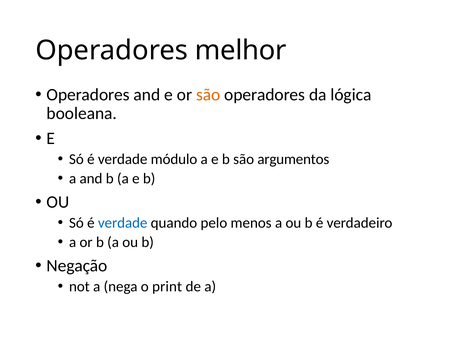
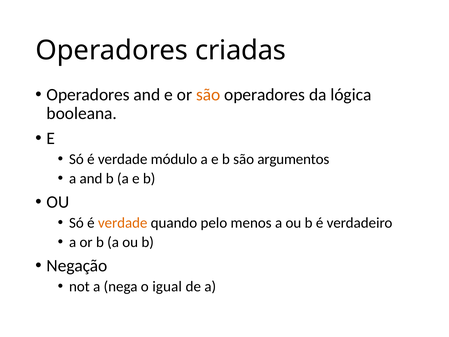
melhor: melhor -> criadas (241, 50)
verdade colour: blue -> orange (123, 223)
print: print -> igual (167, 286)
